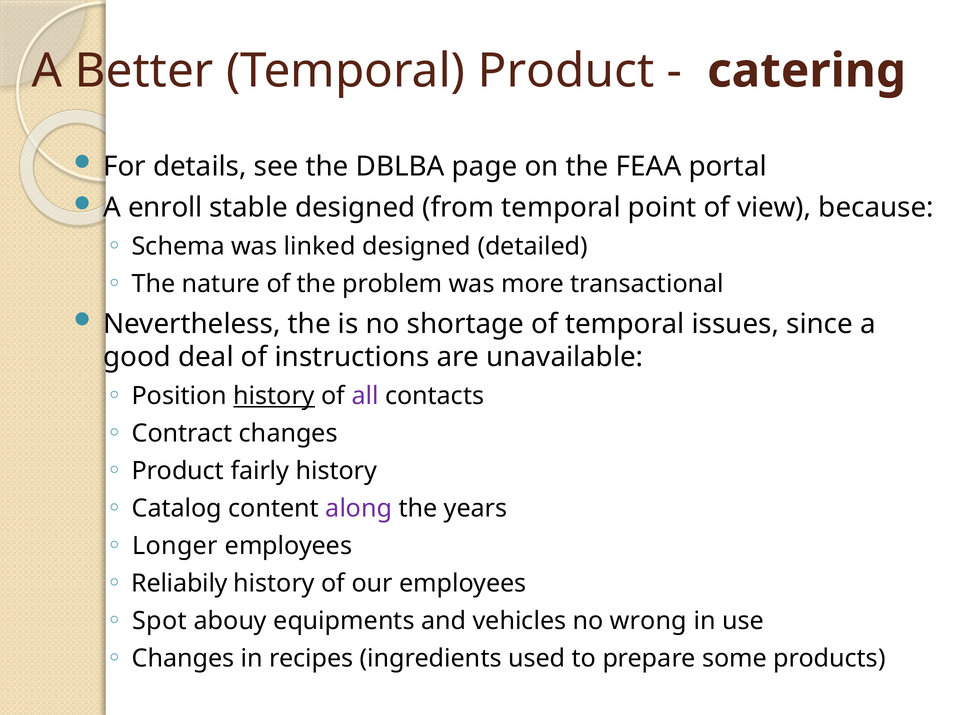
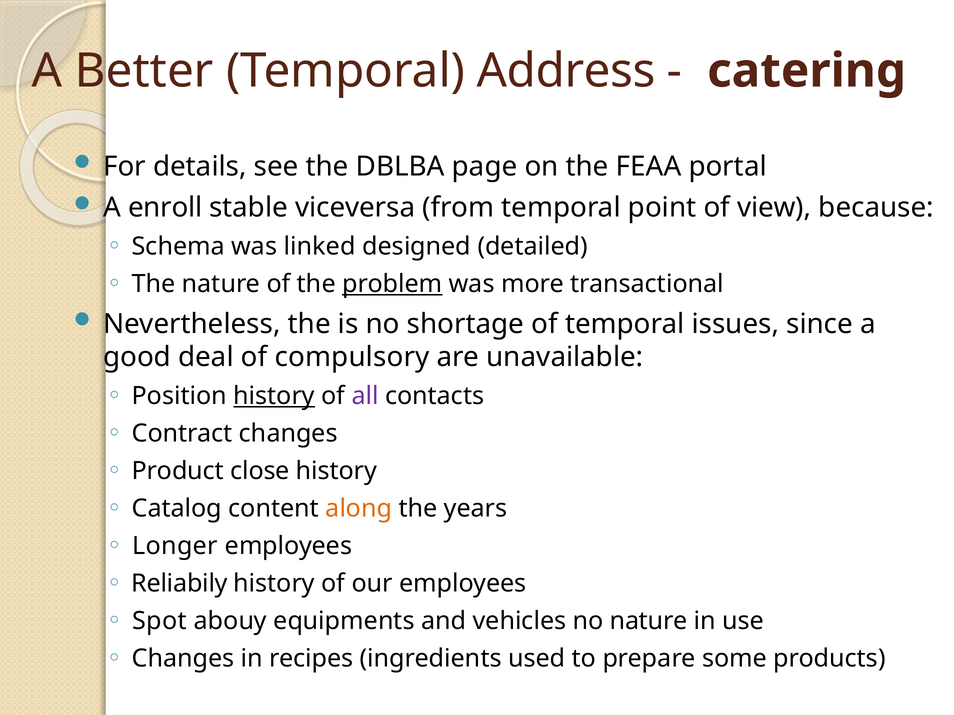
Temporal Product: Product -> Address (566, 71)
stable designed: designed -> viceversa (355, 208)
problem underline: none -> present (392, 284)
instructions: instructions -> compulsory (352, 358)
fairly: fairly -> close (260, 471)
along colour: purple -> orange (359, 509)
no wrong: wrong -> nature (649, 621)
